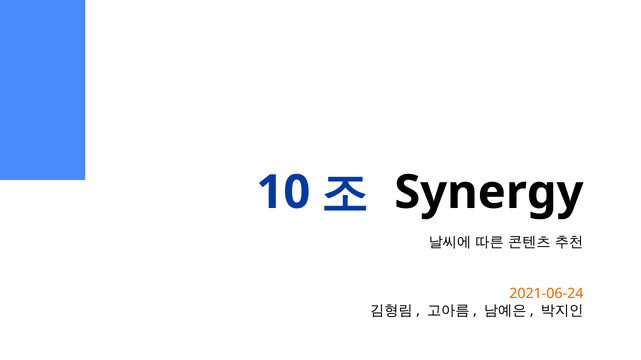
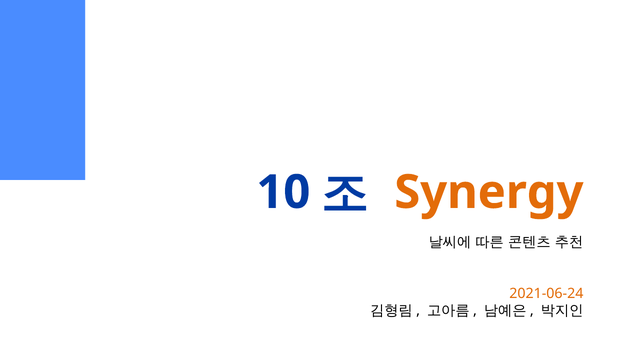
Synergy colour: black -> orange (489, 193)
